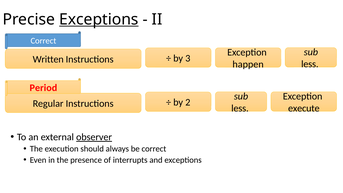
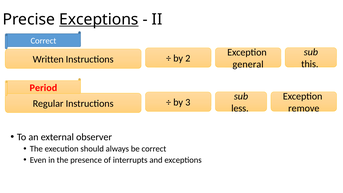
3: 3 -> 2 (188, 58)
less: less -> this (310, 64)
happen: happen -> general (248, 64)
2: 2 -> 3 (188, 102)
execute: execute -> remove (304, 108)
observer underline: present -> none (94, 137)
